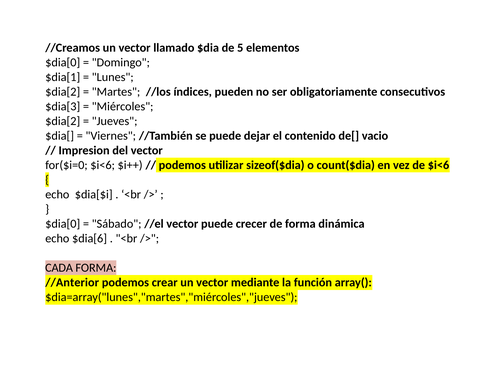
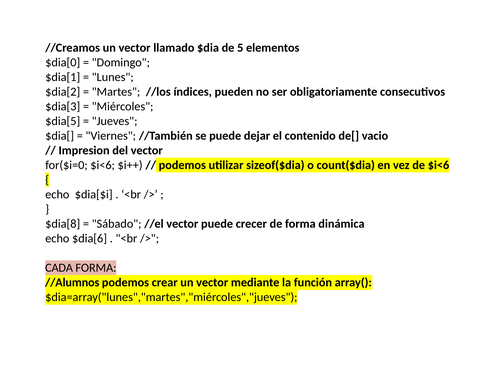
$dia[2: $dia[2 -> $dia[5 (63, 121)
$dia[0: $dia[0 -> $dia[8 (63, 224)
//Anterior: //Anterior -> //Alumnos (72, 282)
